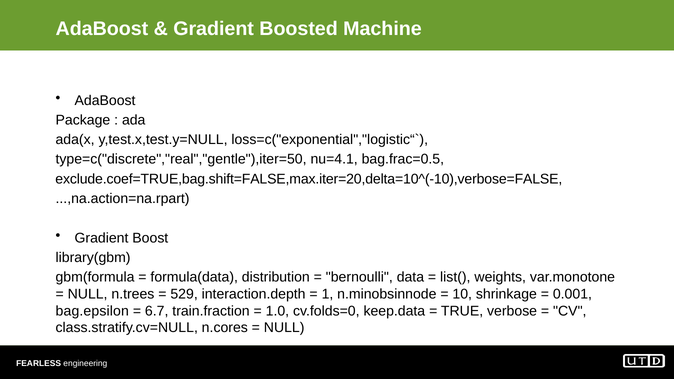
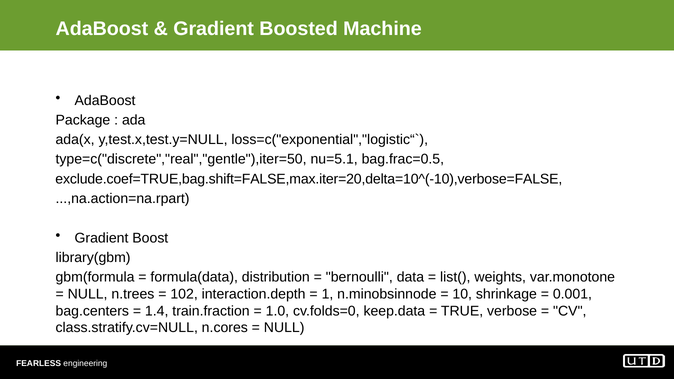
nu=4.1: nu=4.1 -> nu=5.1 (334, 159)
529: 529 -> 102 (184, 294)
bag.epsilon: bag.epsilon -> bag.centers (92, 311)
6.7: 6.7 -> 1.4 (157, 311)
